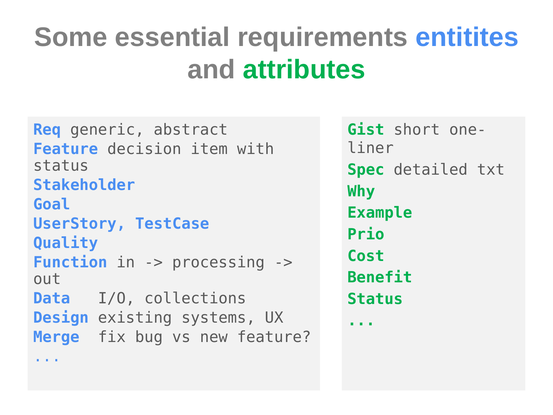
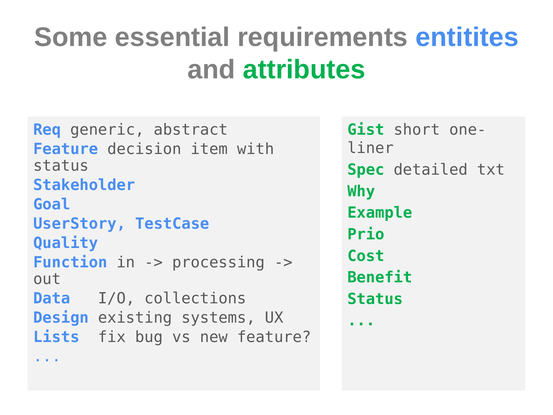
Merge: Merge -> Lists (56, 337)
